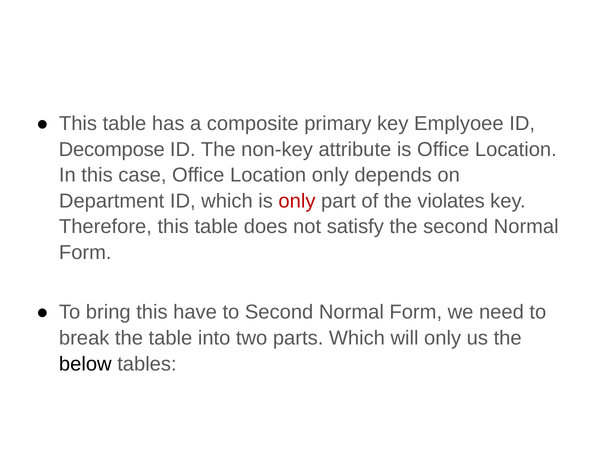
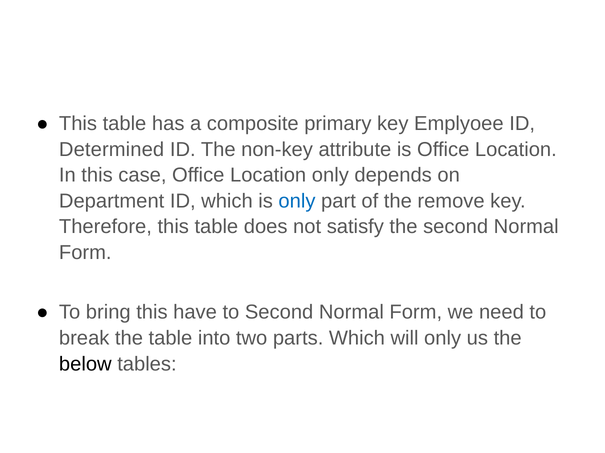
Decompose: Decompose -> Determined (112, 150)
only colour: red -> blue (297, 201)
violates: violates -> remove (451, 201)
